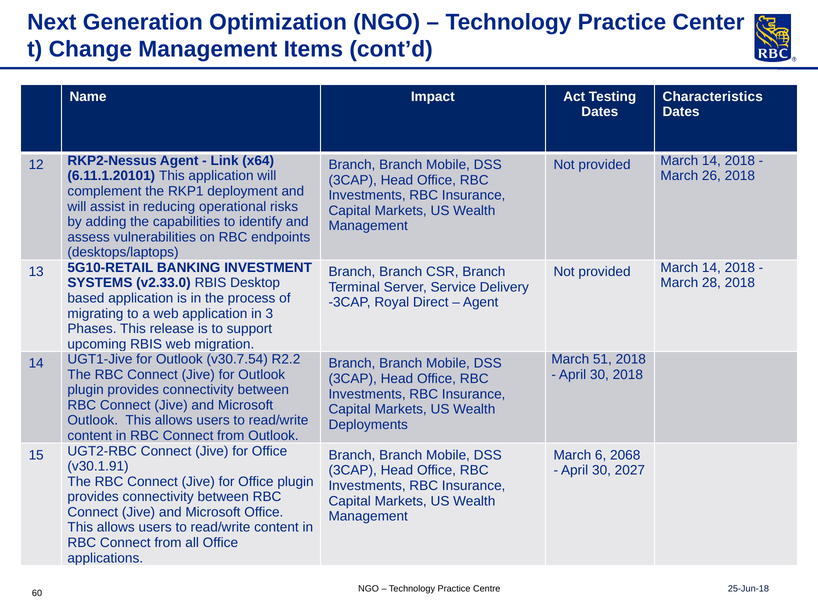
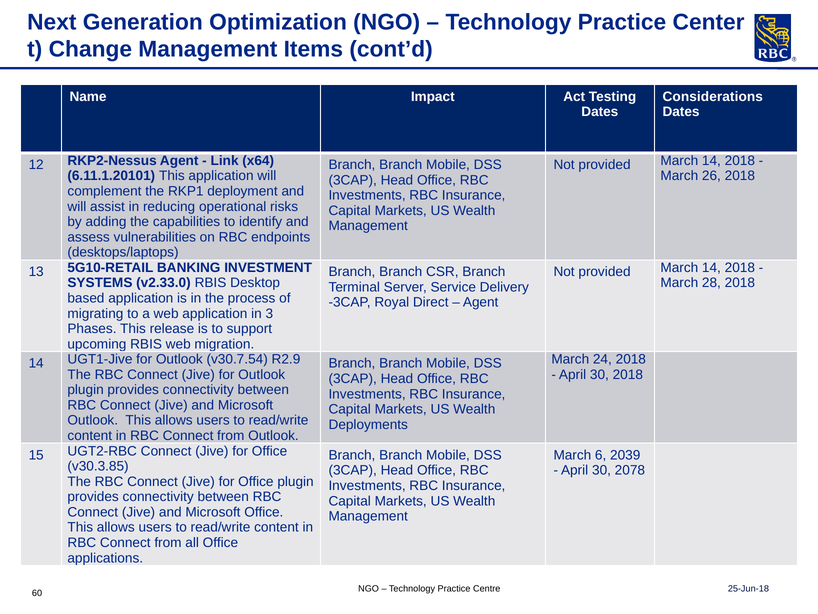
Characteristics: Characteristics -> Considerations (713, 97)
51: 51 -> 24 (602, 359)
R2.2: R2.2 -> R2.9 (286, 359)
2068: 2068 -> 2039 (625, 455)
v30.1.91: v30.1.91 -> v30.3.85 (98, 466)
2027: 2027 -> 2078 (630, 470)
